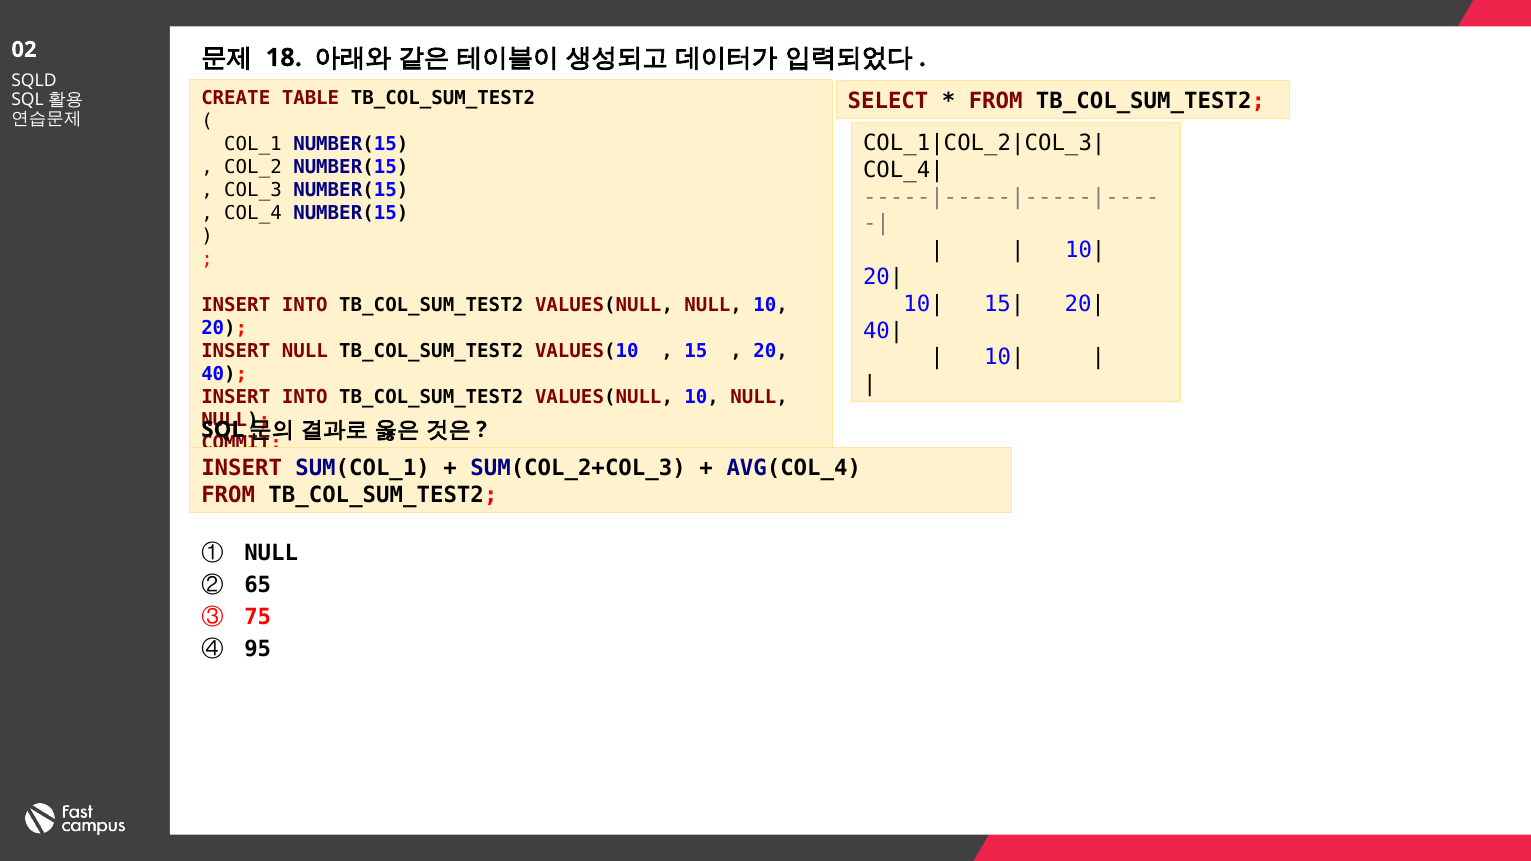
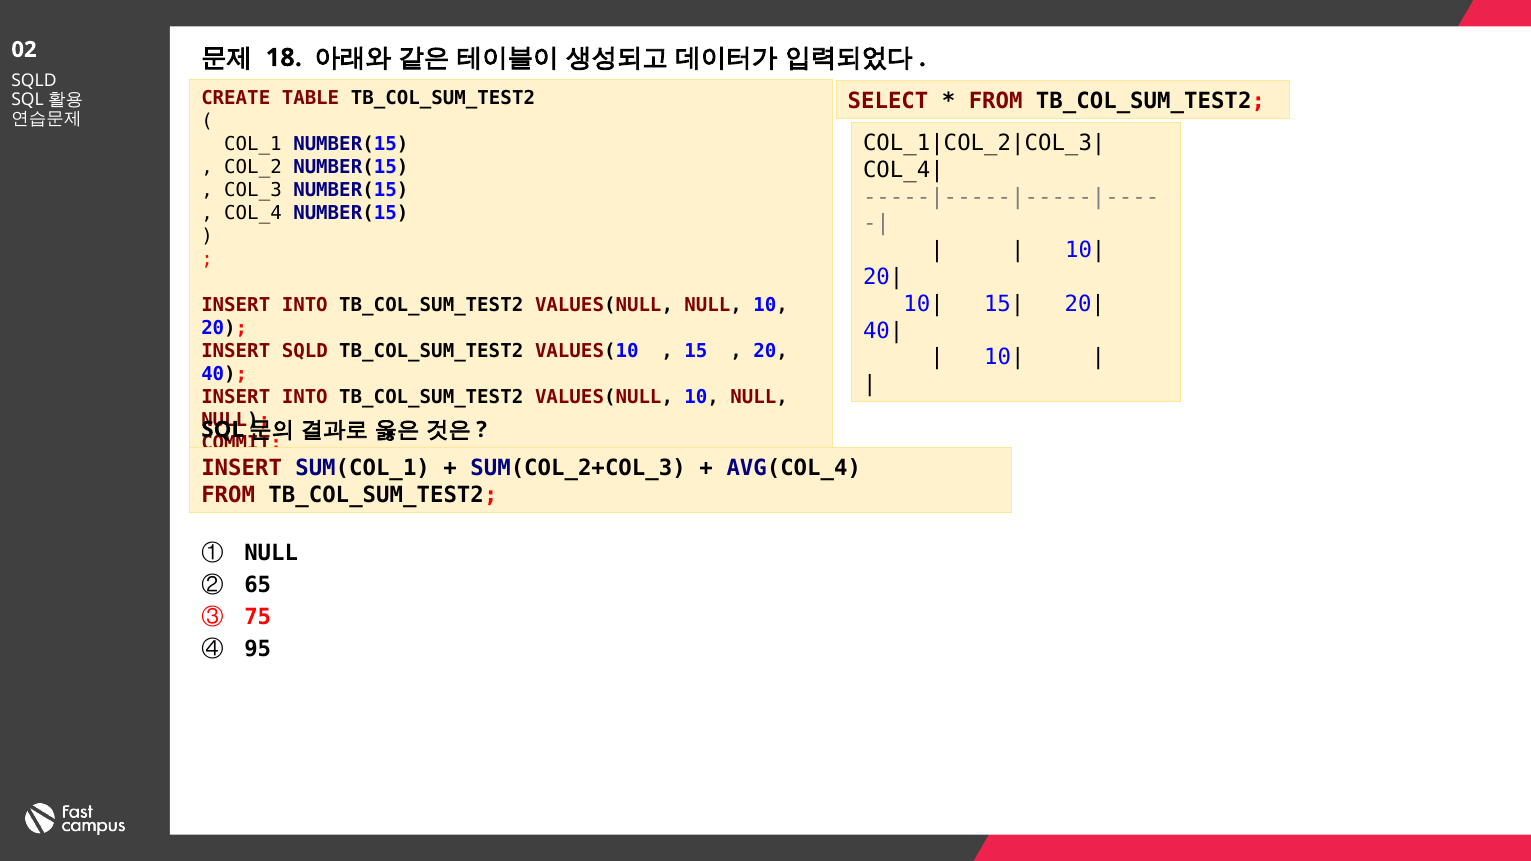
INSERT NULL: NULL -> SQLD (305, 351)
